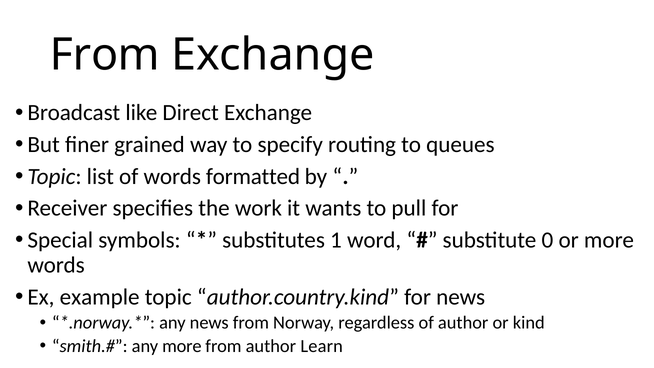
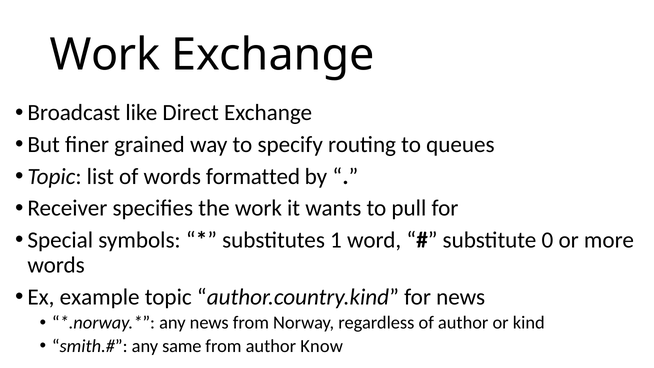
From: From -> Work (105, 55)
any more: more -> same (182, 346)
Learn: Learn -> Know (322, 346)
